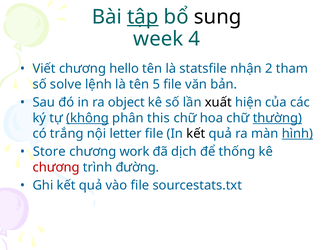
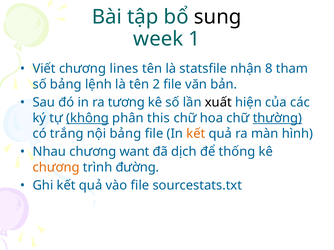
tập underline: present -> none (143, 17)
4: 4 -> 1 (194, 39)
hello: hello -> lines (124, 69)
2: 2 -> 8 (269, 69)
số solve: solve -> bảng (66, 84)
5: 5 -> 2 (156, 84)
object: object -> tương (126, 103)
nội letter: letter -> bảng (125, 134)
kết colour: black -> orange (196, 134)
hình underline: present -> none (297, 134)
Store: Store -> Nhau (49, 152)
work: work -> want (135, 152)
chương colour: red -> orange (56, 168)
